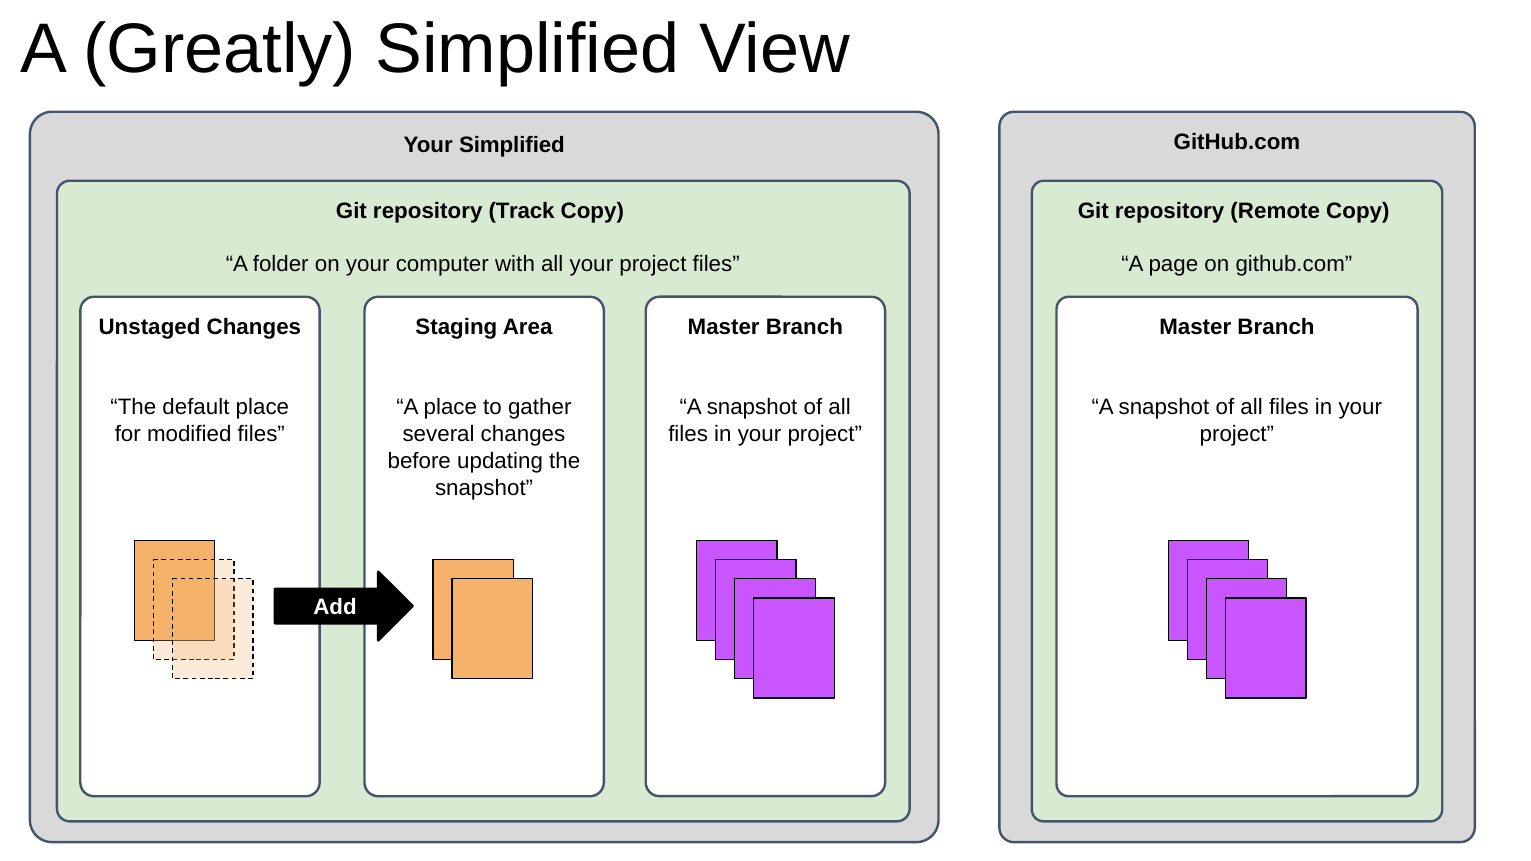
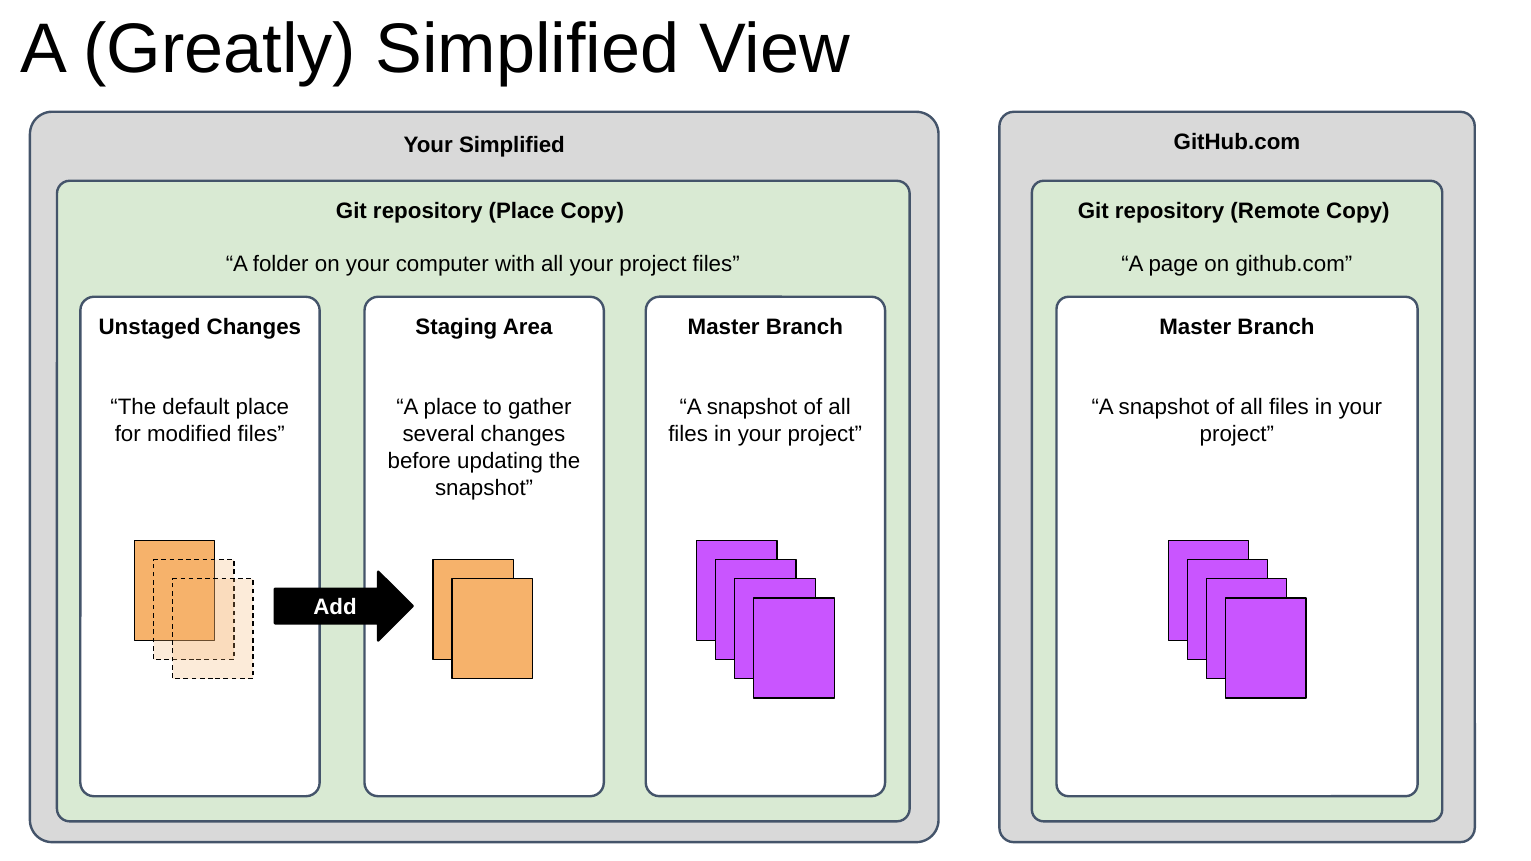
repository Track: Track -> Place (521, 211)
